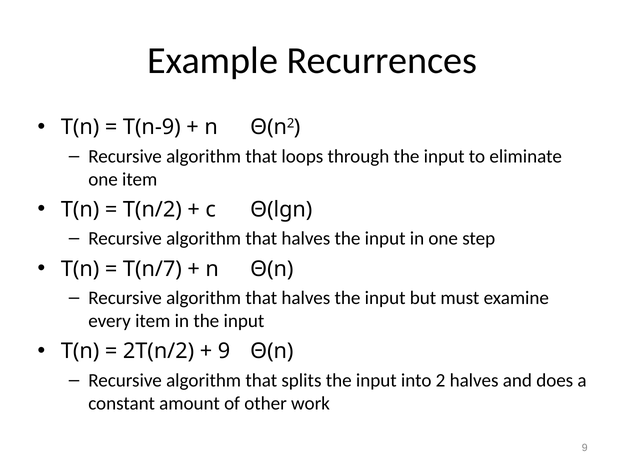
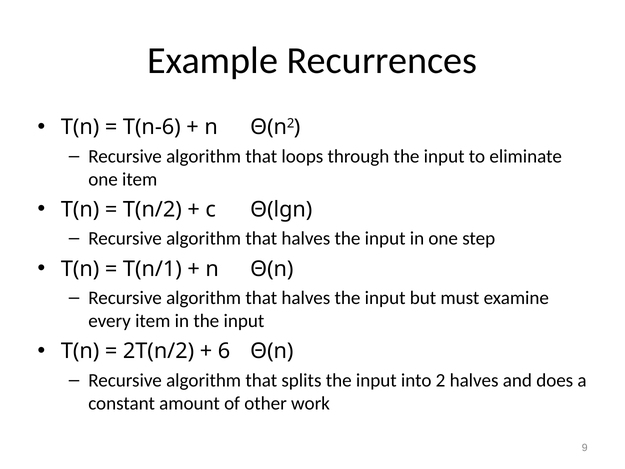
T(n-9: T(n-9 -> T(n-6 (152, 127)
T(n/7: T(n/7 -> T(n/1 (152, 269)
9: 9 -> 6 (224, 351)
